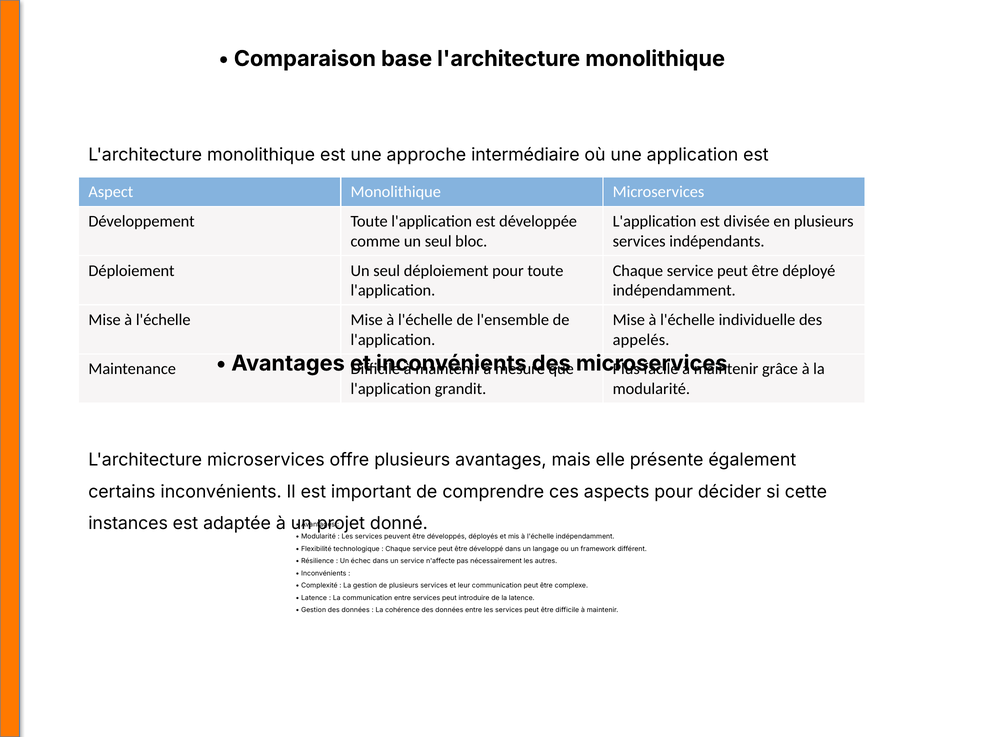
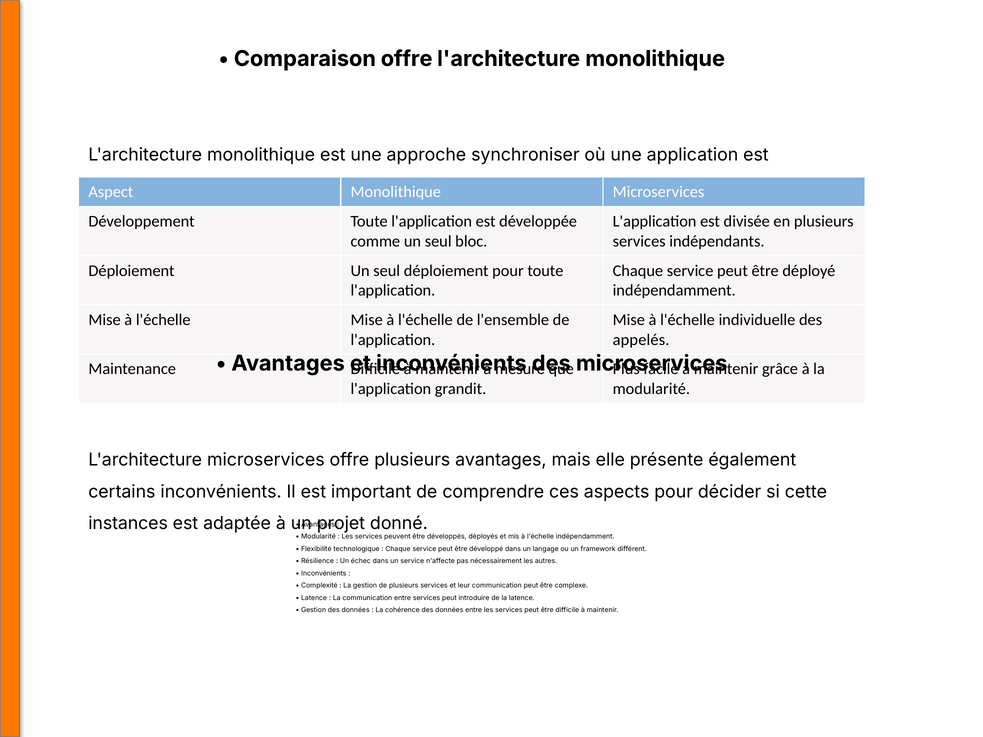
Comparaison base: base -> offre (407, 59)
intermédiaire: intermédiaire -> synchroniser (525, 155)
